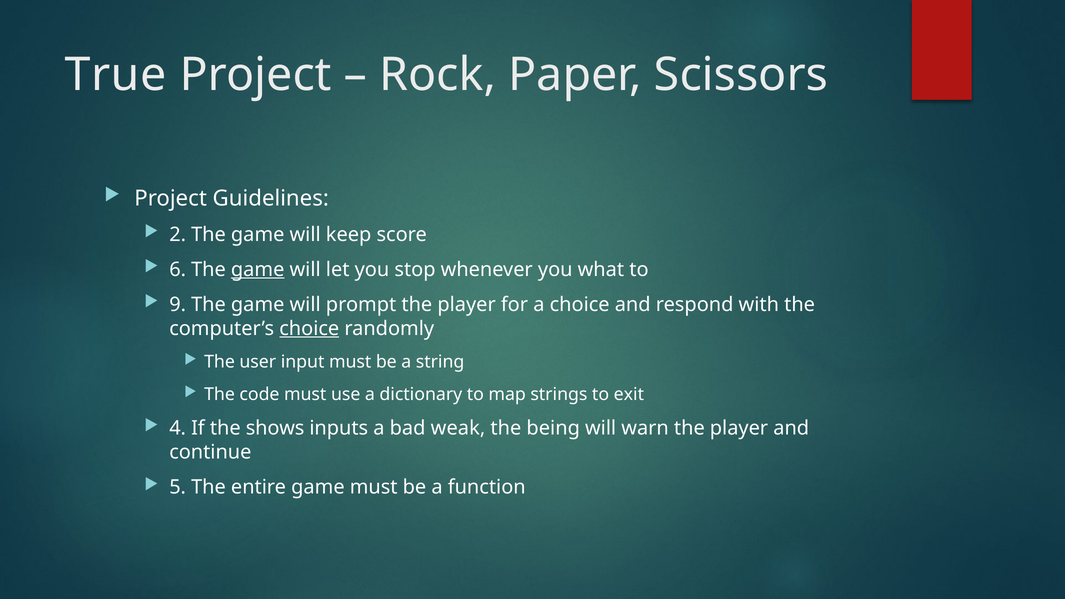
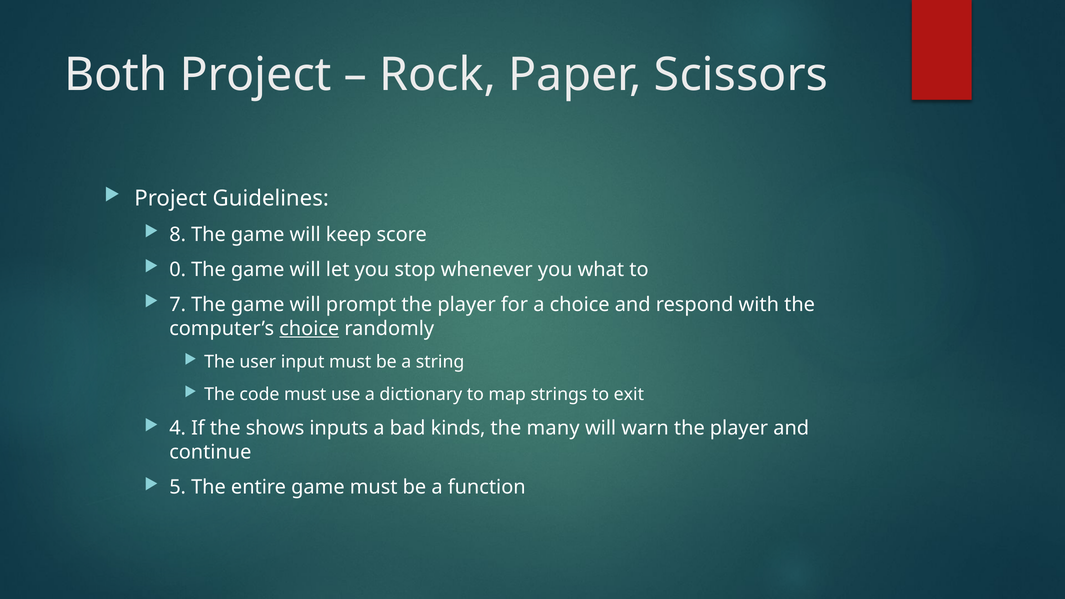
True: True -> Both (116, 75)
2: 2 -> 8 (178, 234)
6: 6 -> 0 (178, 270)
game underline: present -> none (258, 270)
9: 9 -> 7 (178, 305)
weak: weak -> kinds (458, 428)
being: being -> many (553, 428)
